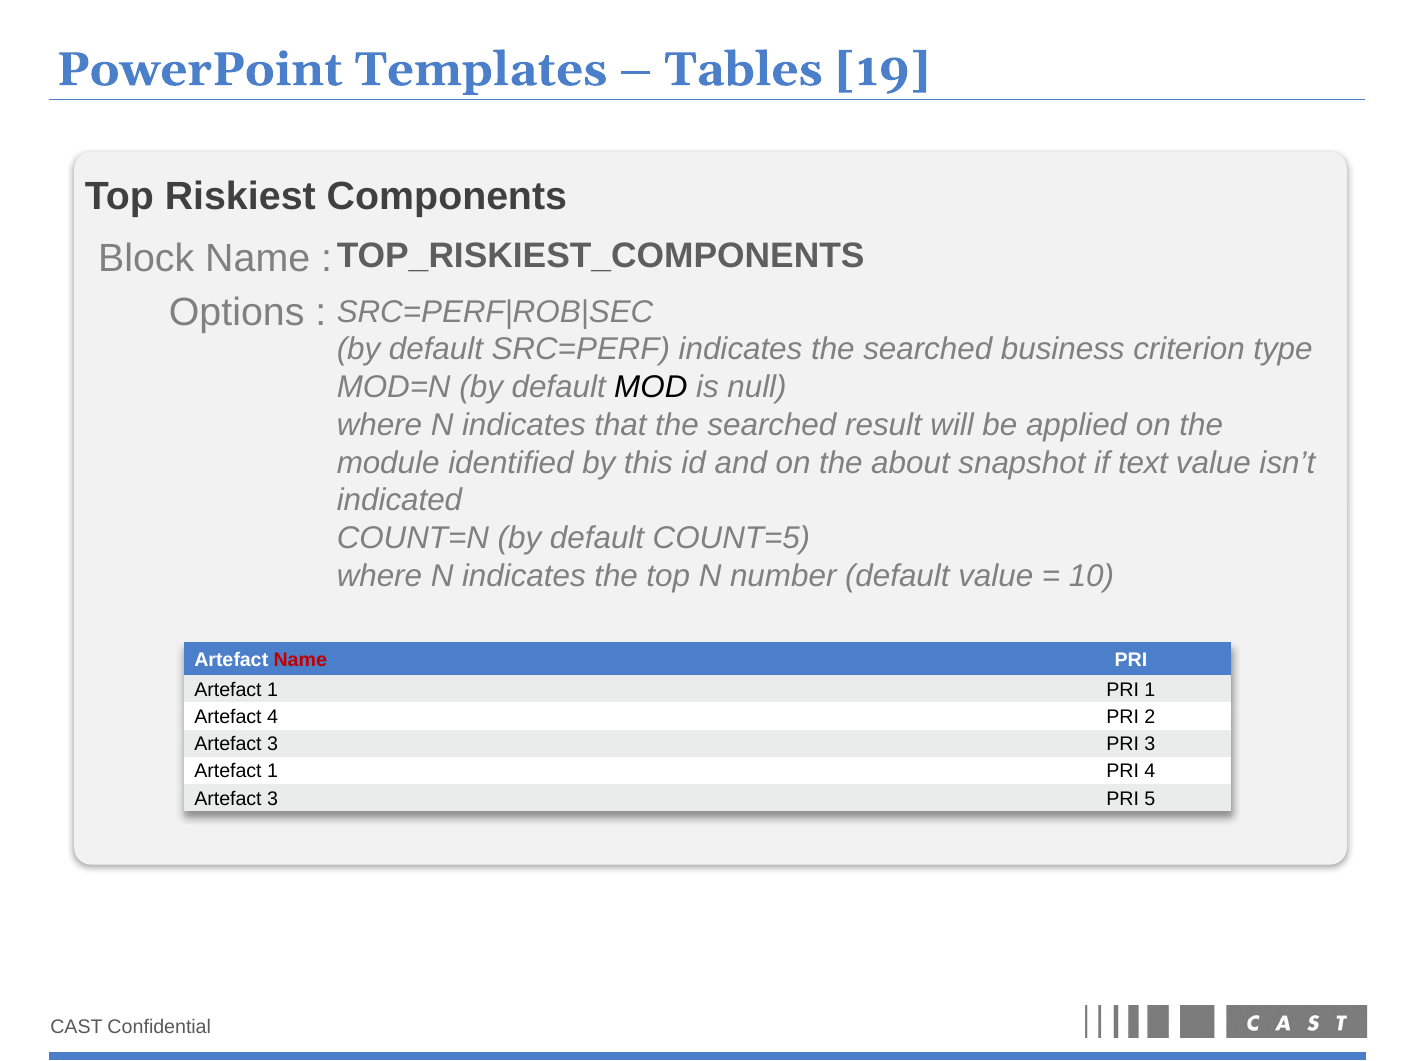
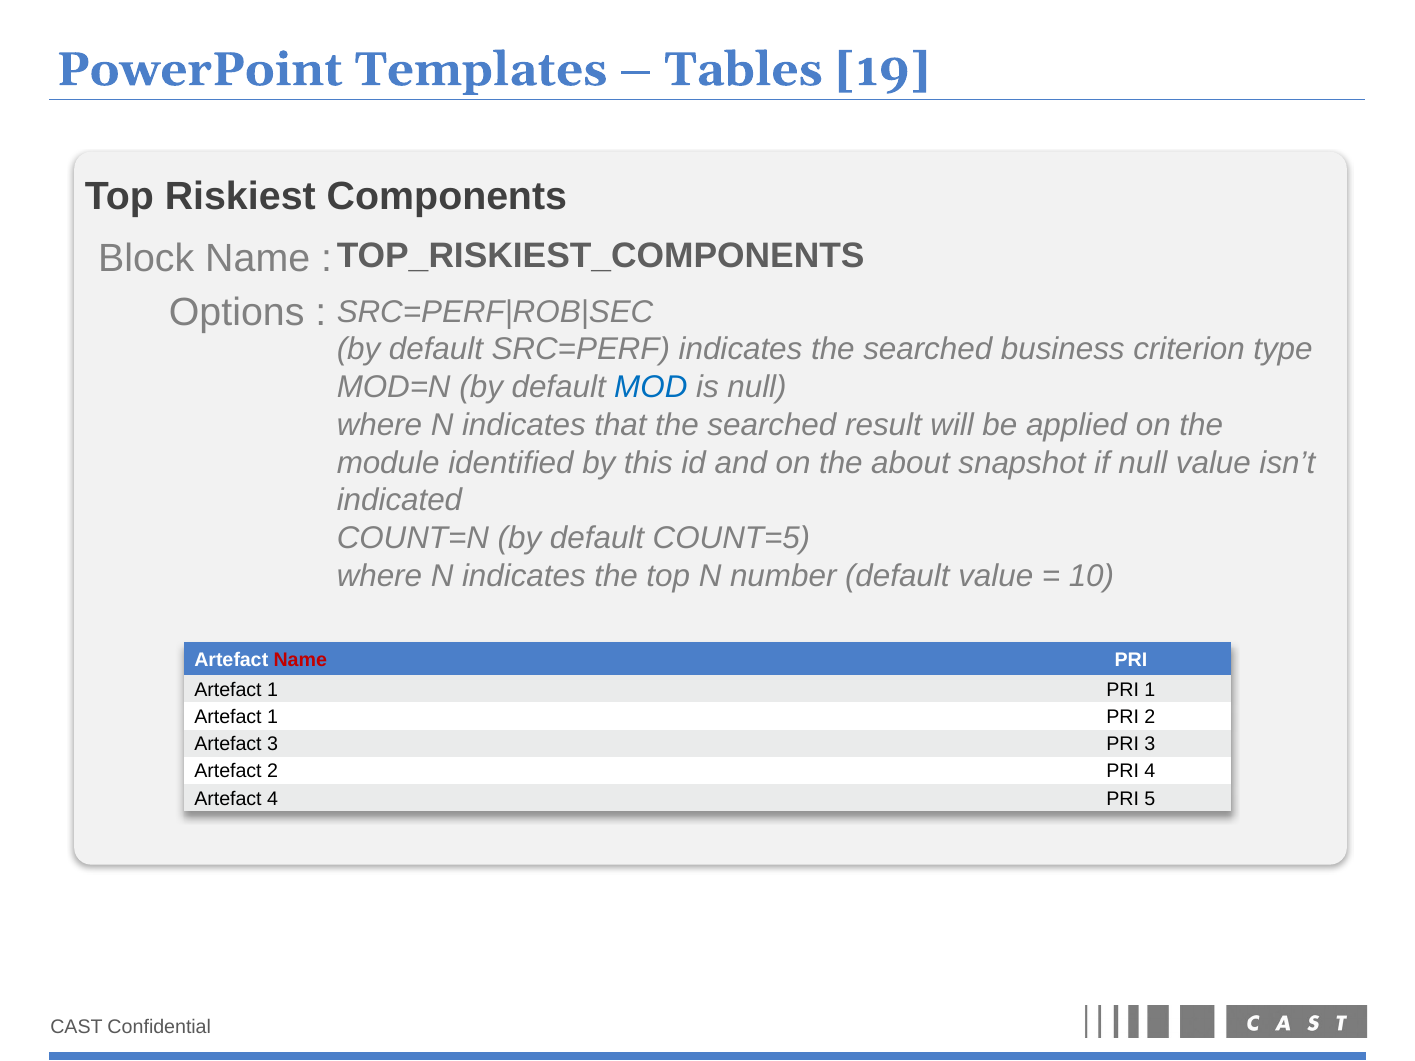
MOD colour: black -> blue (651, 387)
if text: text -> null (1143, 463)
4: 4 -> 1 (273, 717)
1: 1 -> 2 (273, 772)
3: 3 -> 4 (273, 799)
